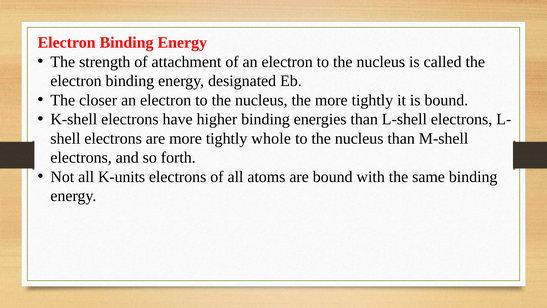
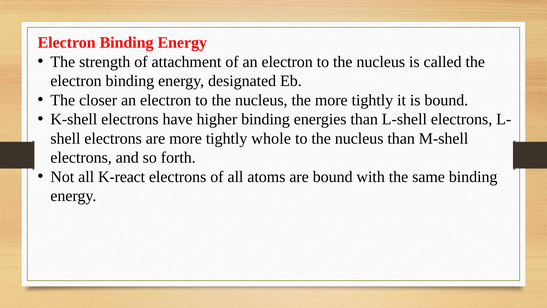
K-units: K-units -> K-react (122, 177)
